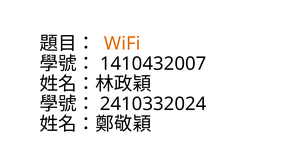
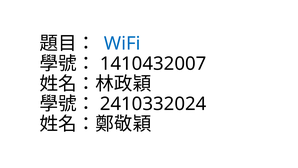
WiFi colour: orange -> blue (122, 43)
